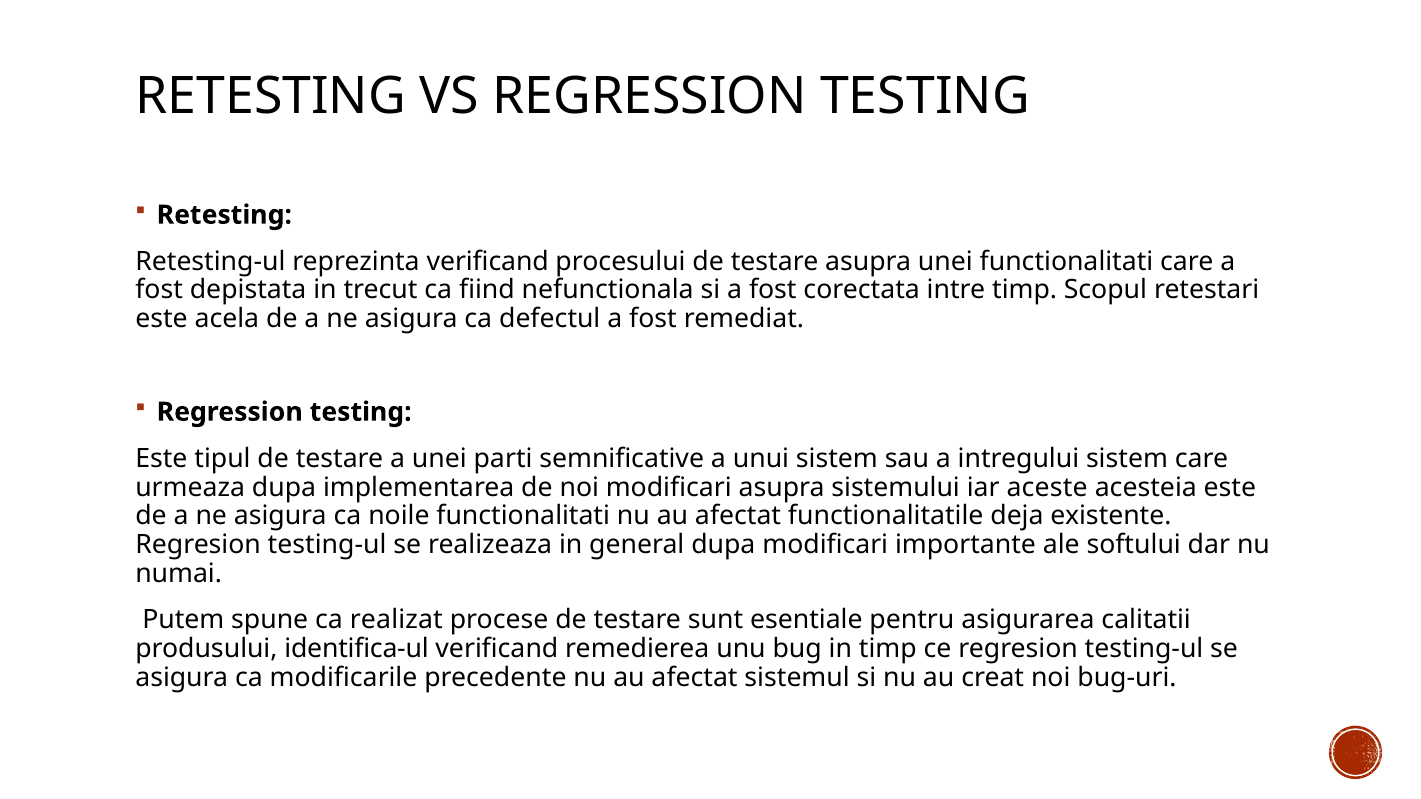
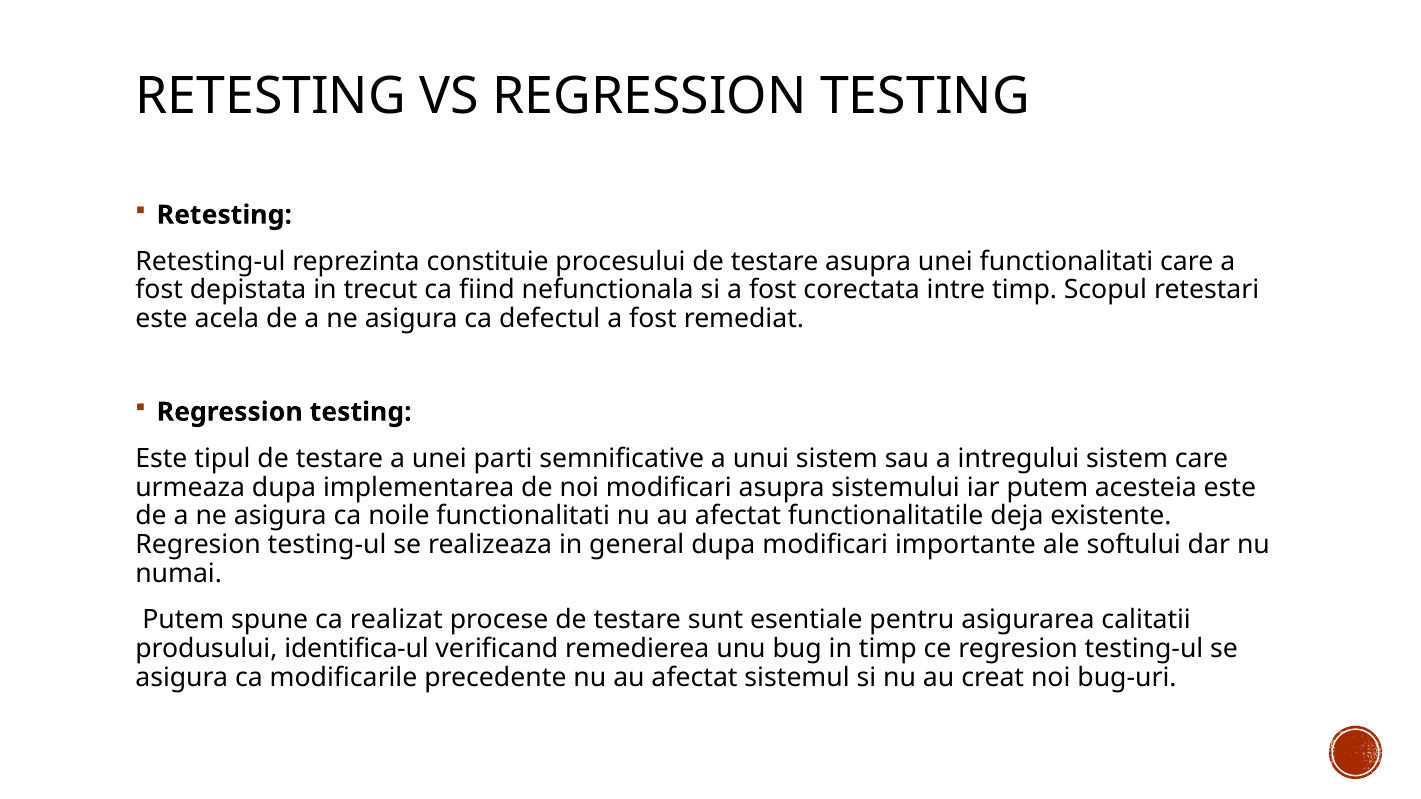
reprezinta verificand: verificand -> constituie (488, 262)
iar aceste: aceste -> putem (1047, 487)
